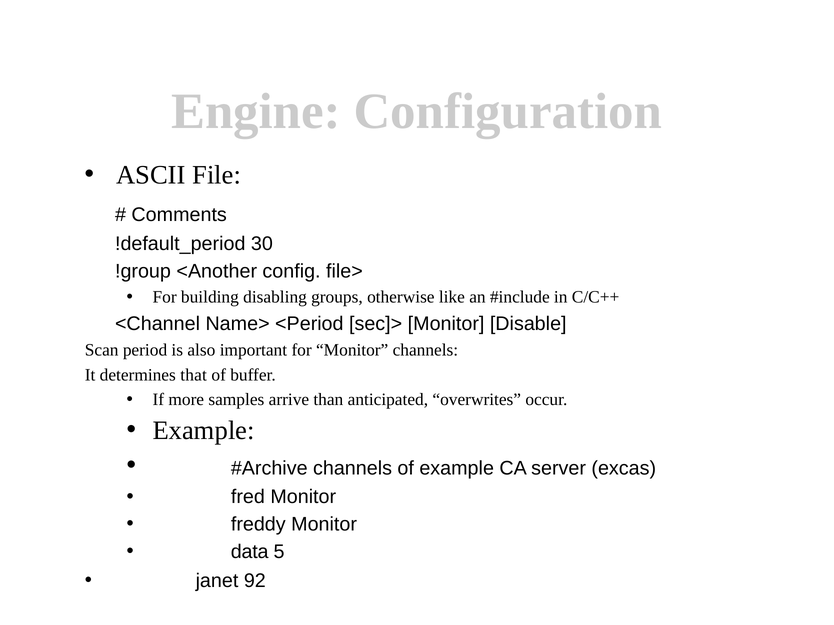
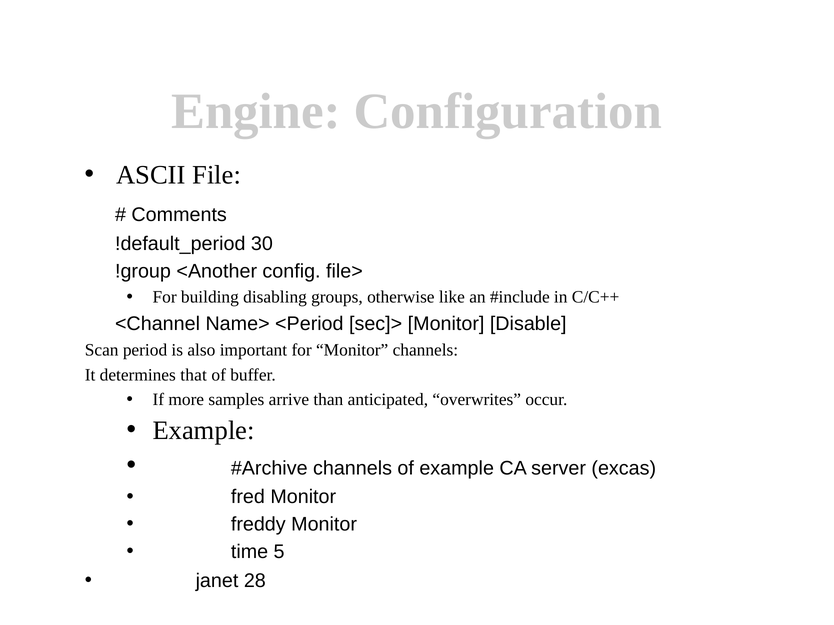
data: data -> time (250, 552)
92: 92 -> 28 (255, 581)
